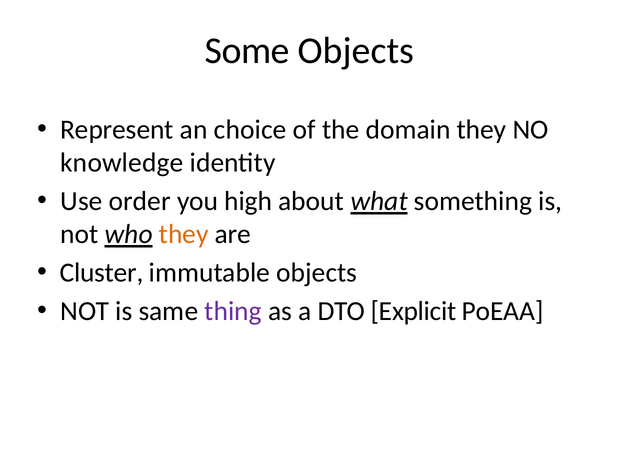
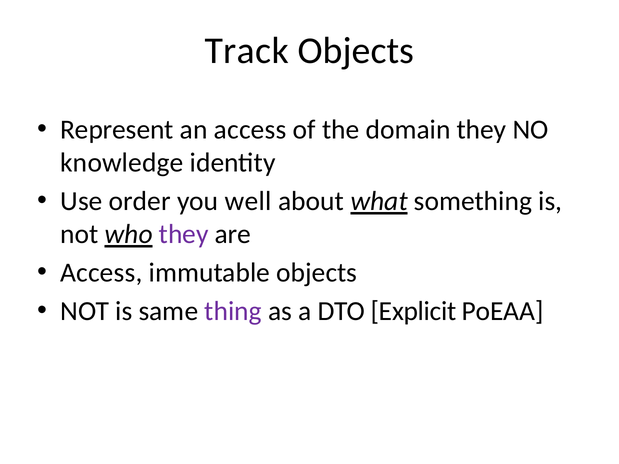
Some: Some -> Track (247, 51)
an choice: choice -> access (250, 130)
high: high -> well (248, 201)
they colour: orange -> purple (184, 234)
Cluster: Cluster -> Access (101, 273)
